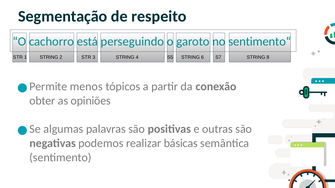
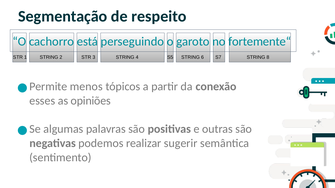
sentimento“: sentimento“ -> fortemente“ (260, 42)
obter: obter -> esses (42, 101)
básicas: básicas -> sugerir (181, 144)
